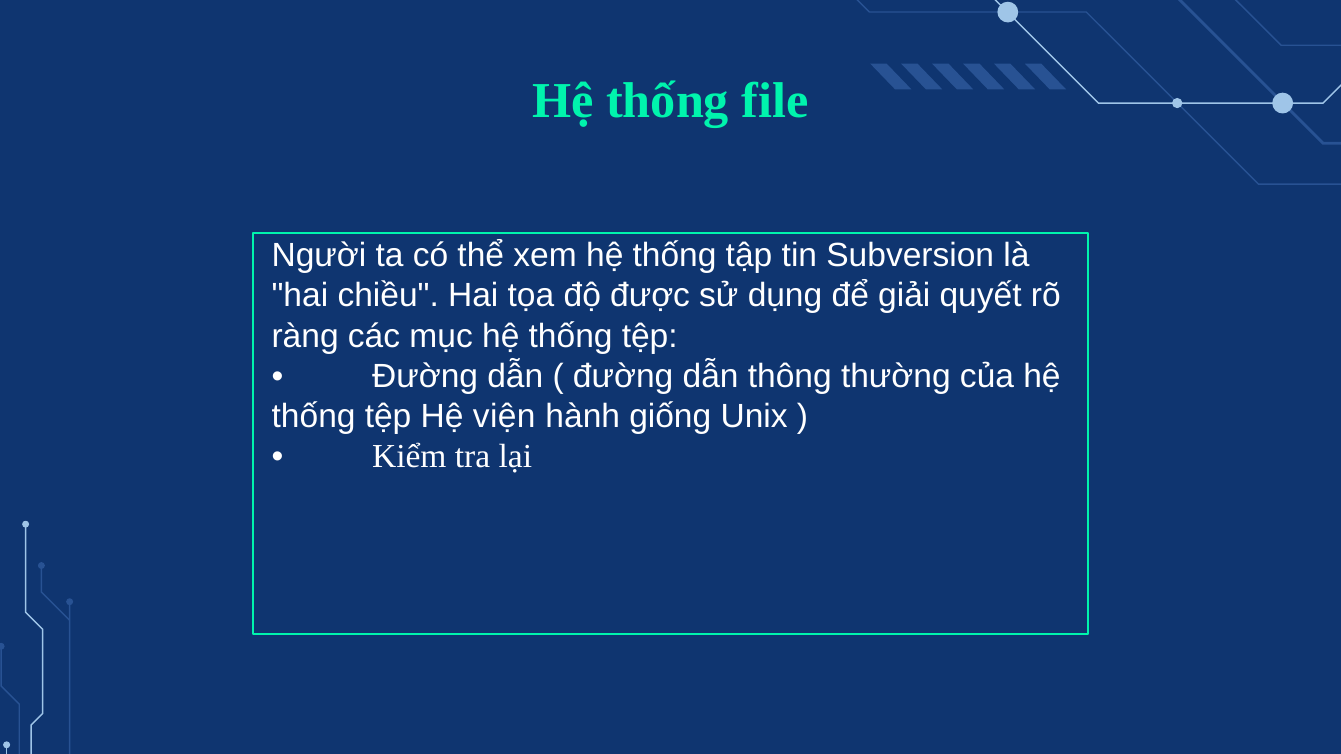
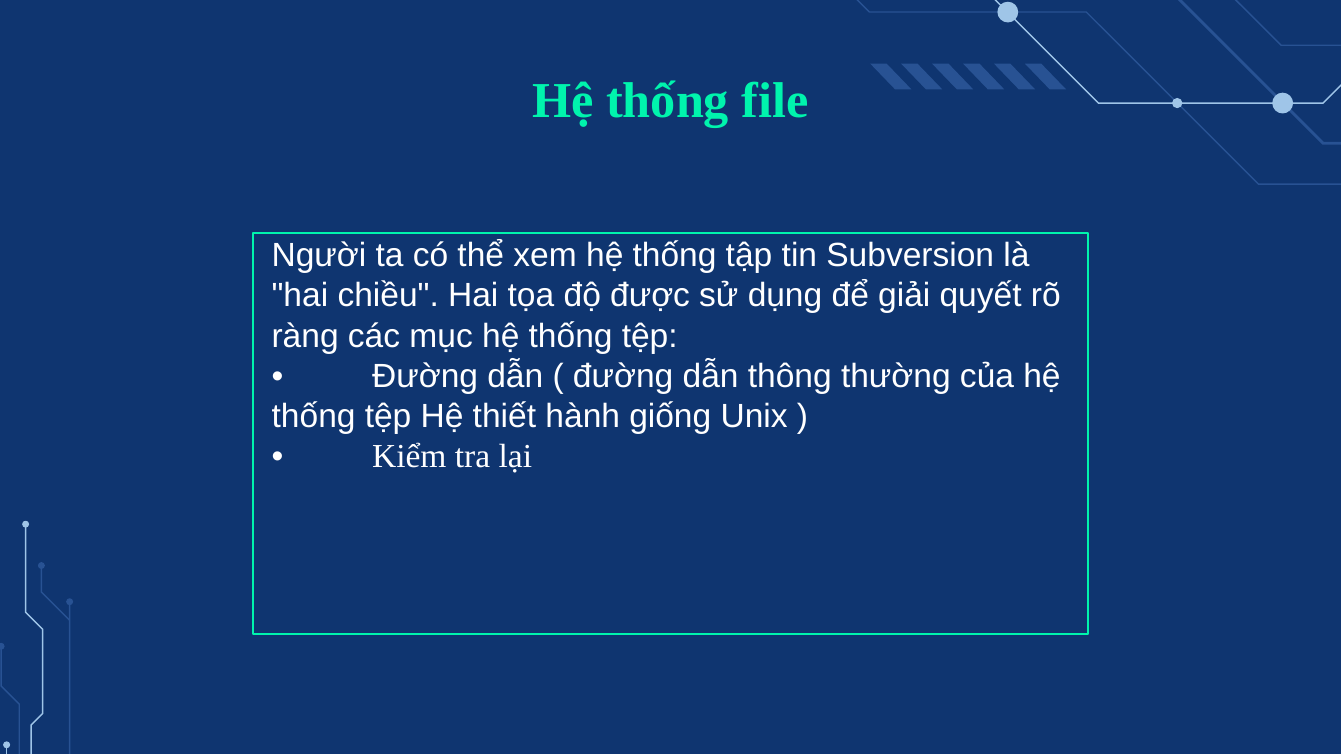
viện: viện -> thiết (504, 417)
